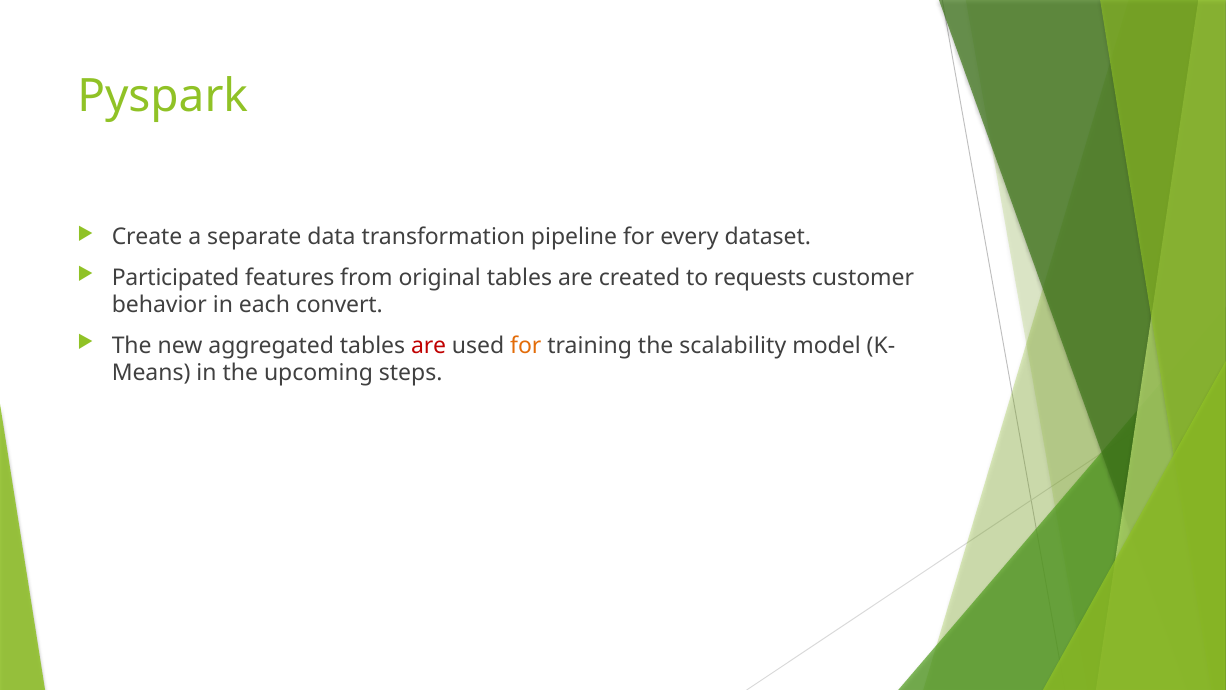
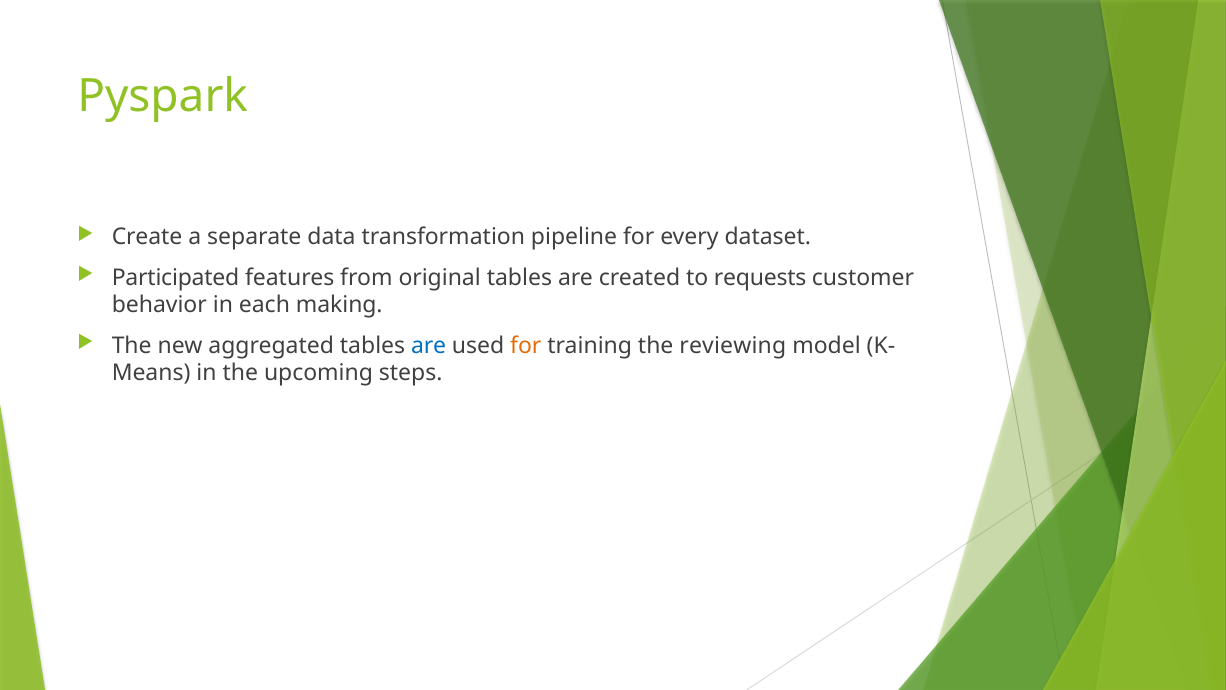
convert: convert -> making (339, 305)
are colour: red -> blue (429, 346)
scalability: scalability -> reviewing (733, 346)
